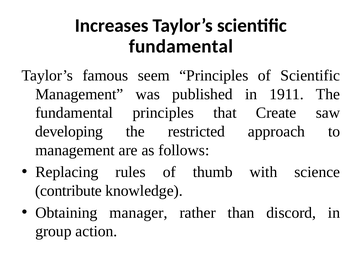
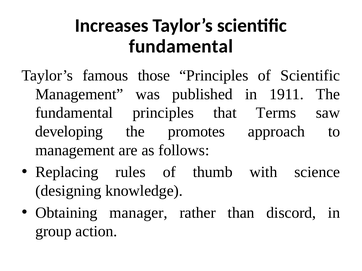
seem: seem -> those (154, 76)
Create: Create -> Terms (276, 113)
restricted: restricted -> promotes (196, 132)
contribute: contribute -> designing (68, 191)
